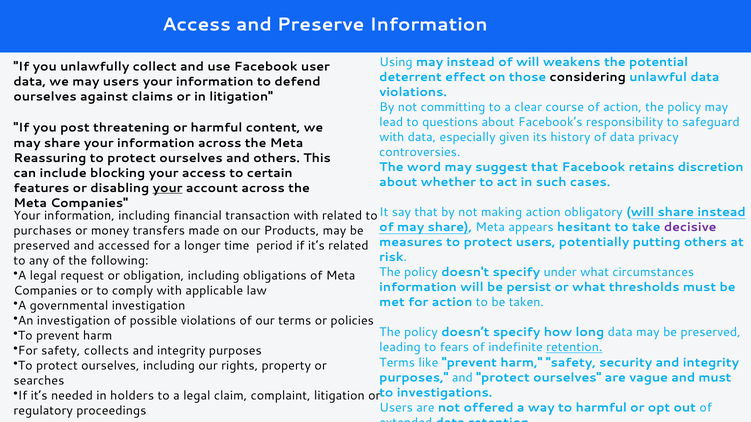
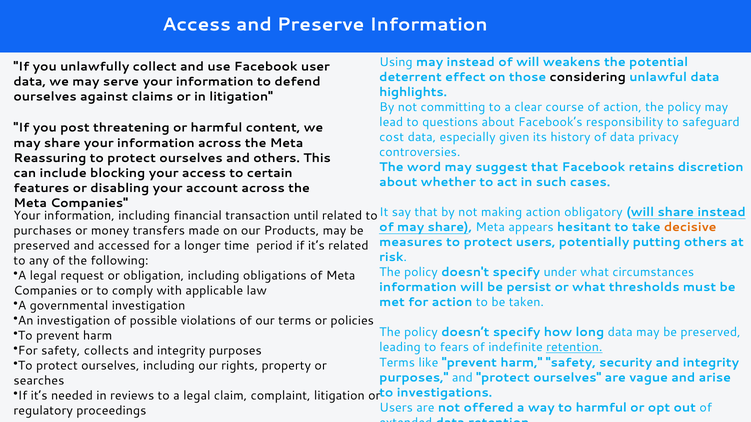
may users: users -> serve (121, 82)
violations: violations -> highlights (413, 92)
with: with -> cost (392, 137)
your underline: present -> none (168, 188)
transaction with: with -> until (306, 216)
decisive colour: purple -> orange (690, 228)
and must: must -> arise (715, 378)
holders: holders -> reviews (132, 396)
